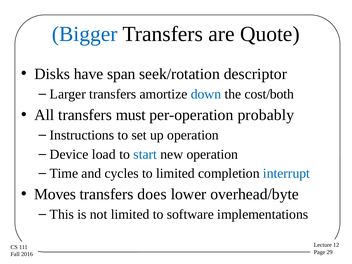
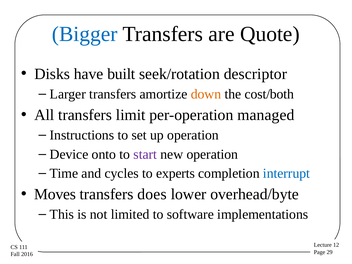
span: span -> built (121, 74)
down colour: blue -> orange (206, 94)
must: must -> limit (131, 115)
probably: probably -> managed (266, 115)
load: load -> onto (104, 154)
start colour: blue -> purple (145, 154)
to limited: limited -> experts (176, 173)
